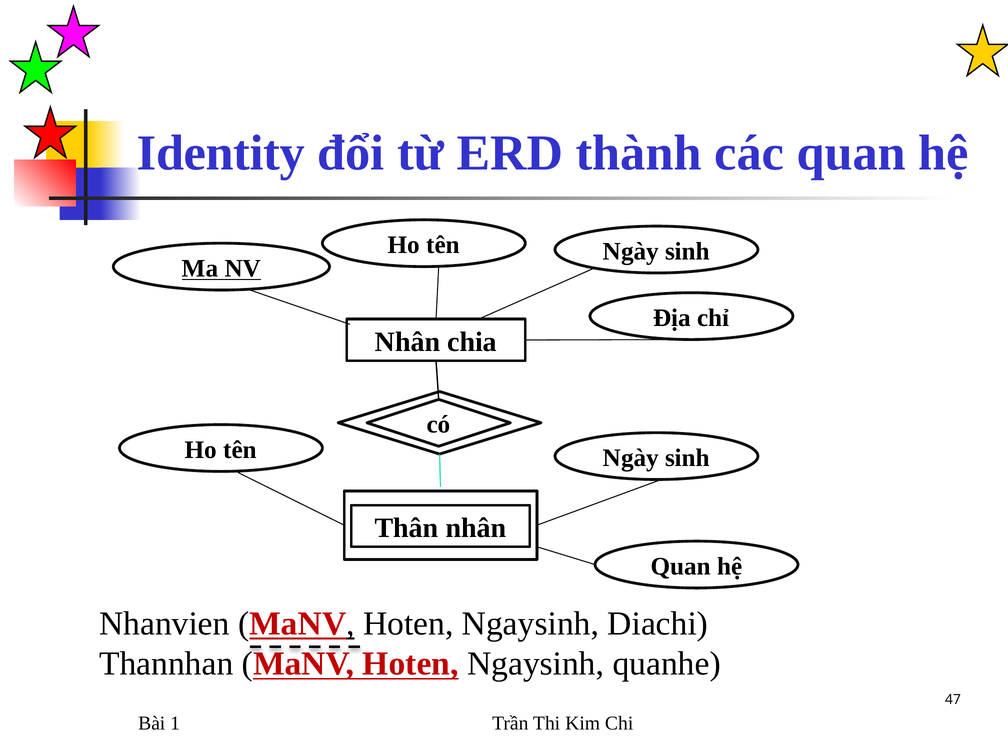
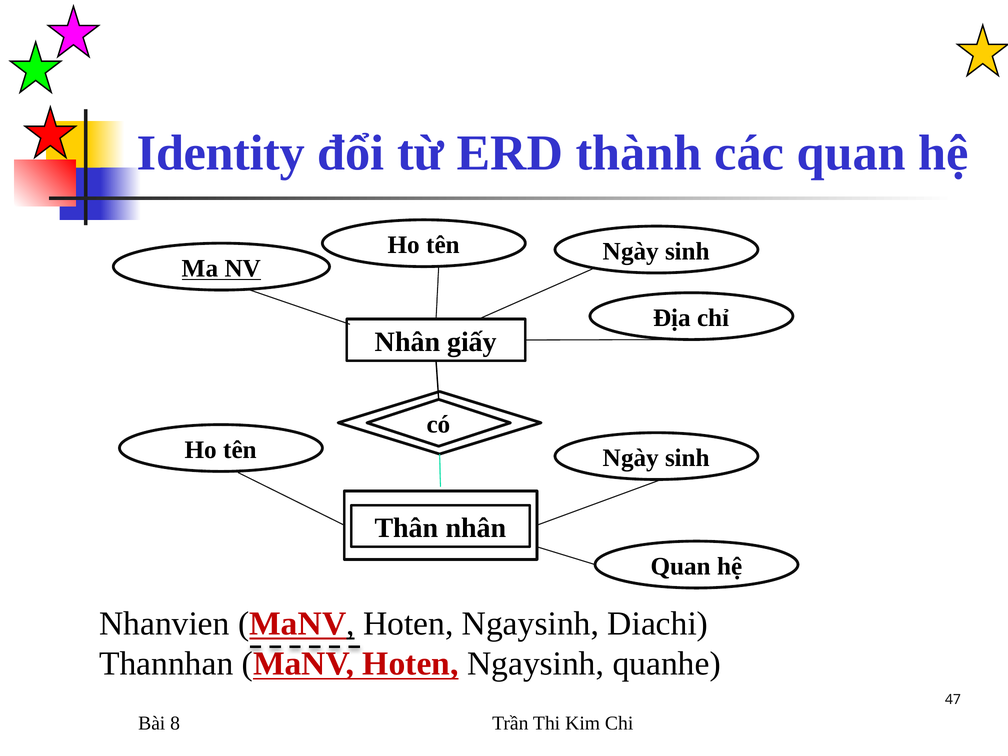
chia: chia -> giấy (472, 342)
1: 1 -> 8 (175, 723)
